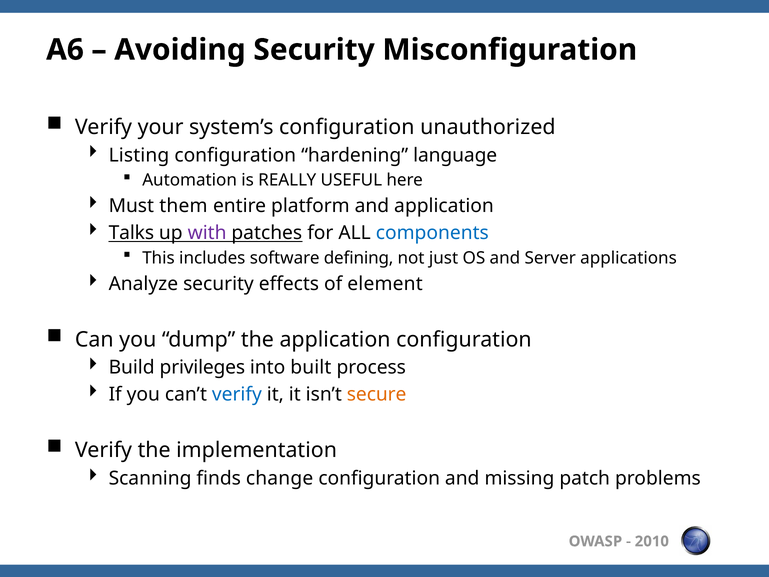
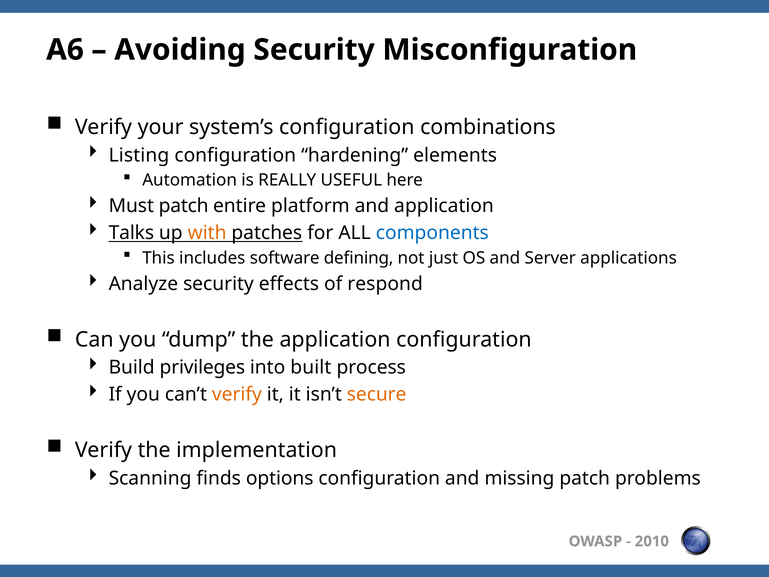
unauthorized: unauthorized -> combinations (488, 127)
language: language -> elements (455, 155)
Must them: them -> patch (184, 206)
with colour: purple -> orange (207, 233)
element: element -> respond (385, 284)
verify colour: blue -> orange (237, 394)
change: change -> options (280, 478)
